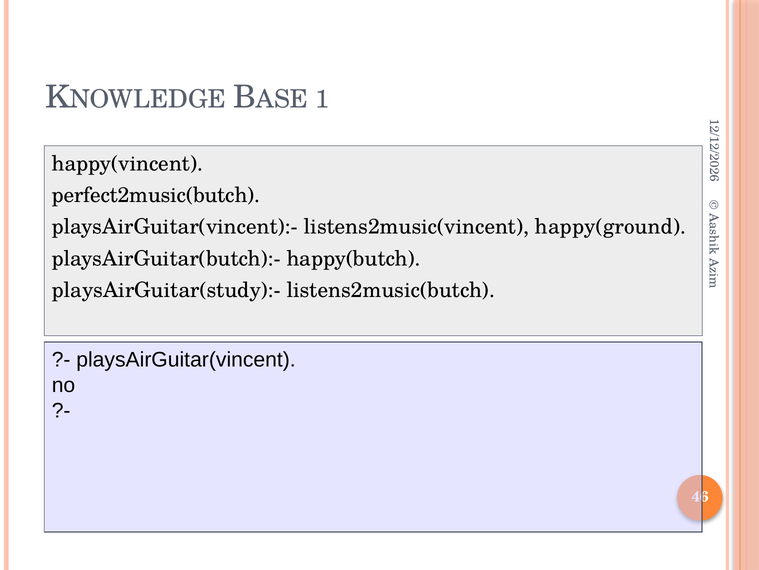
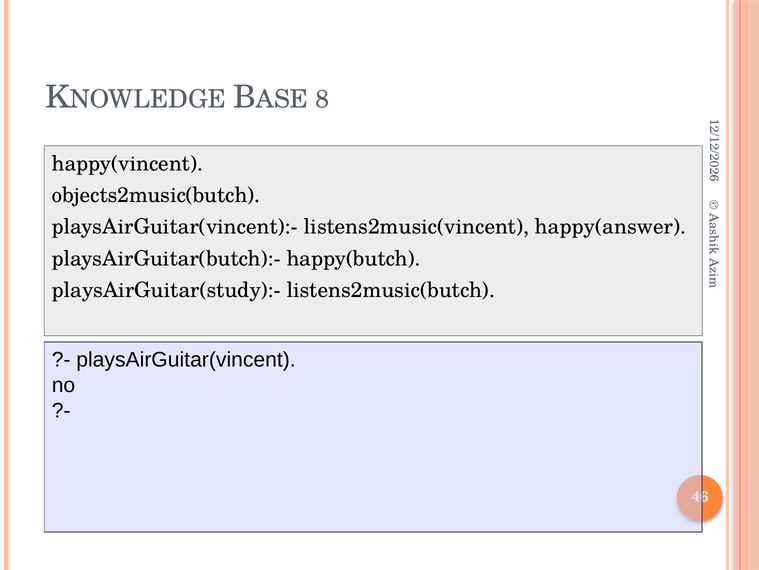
1: 1 -> 8 (322, 99)
perfect2music(butch: perfect2music(butch -> objects2music(butch (156, 195)
happy(ground: happy(ground -> happy(answer (611, 227)
